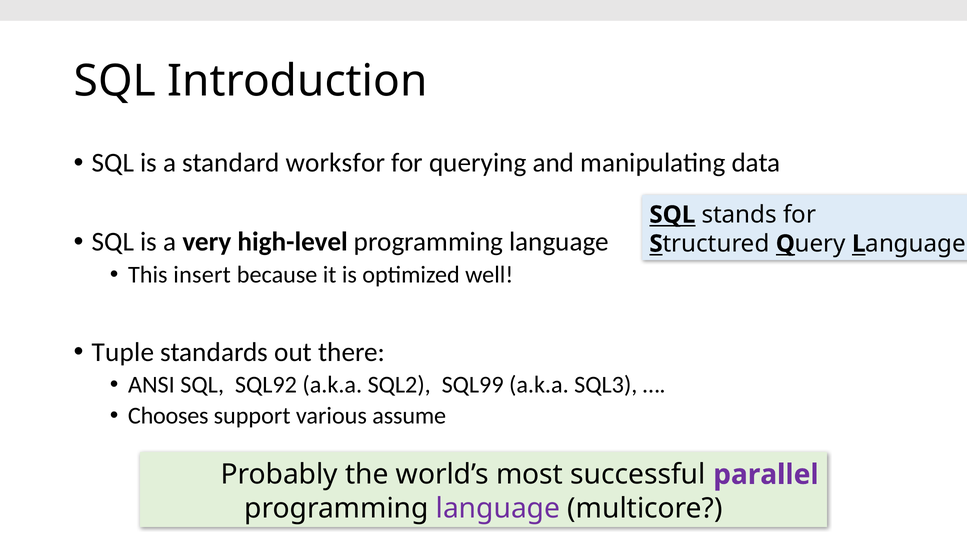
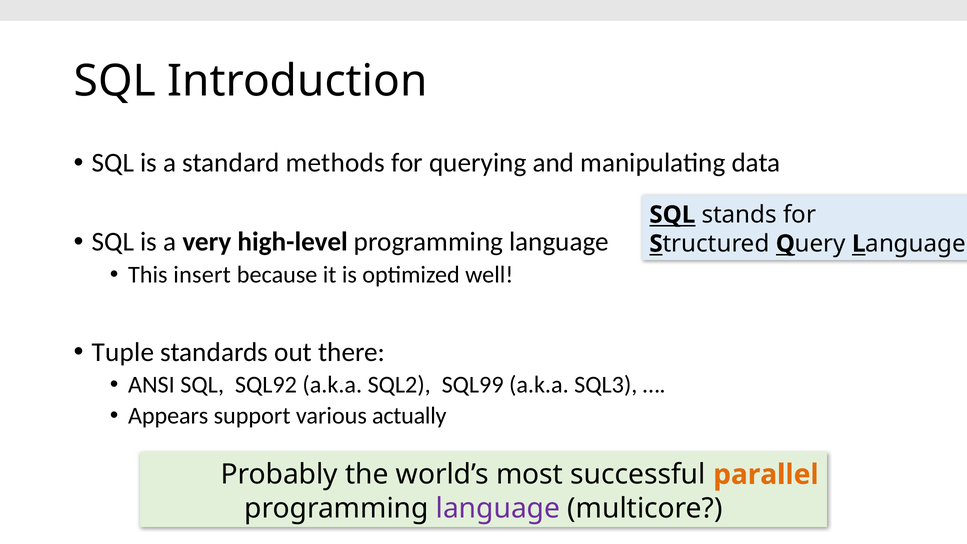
worksfor: worksfor -> methods (335, 163)
Chooses: Chooses -> Appears (168, 416)
assume: assume -> actually (409, 416)
parallel colour: purple -> orange (766, 475)
